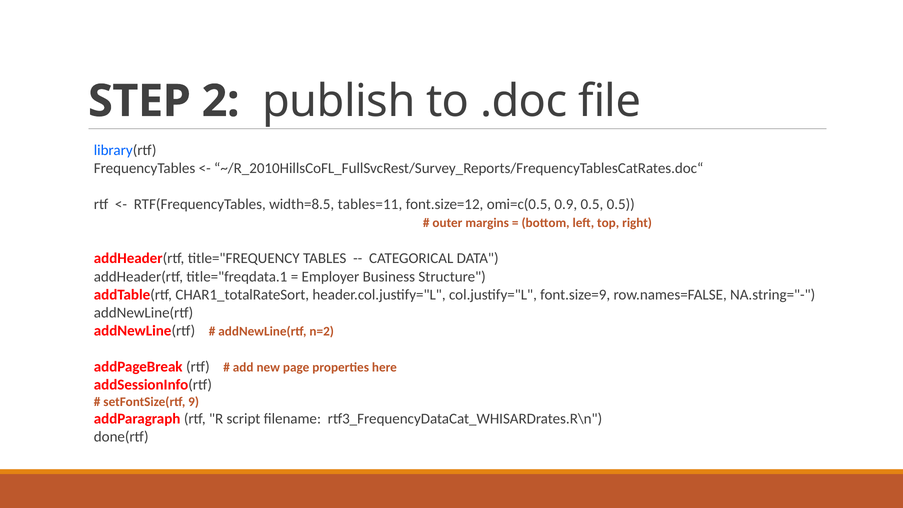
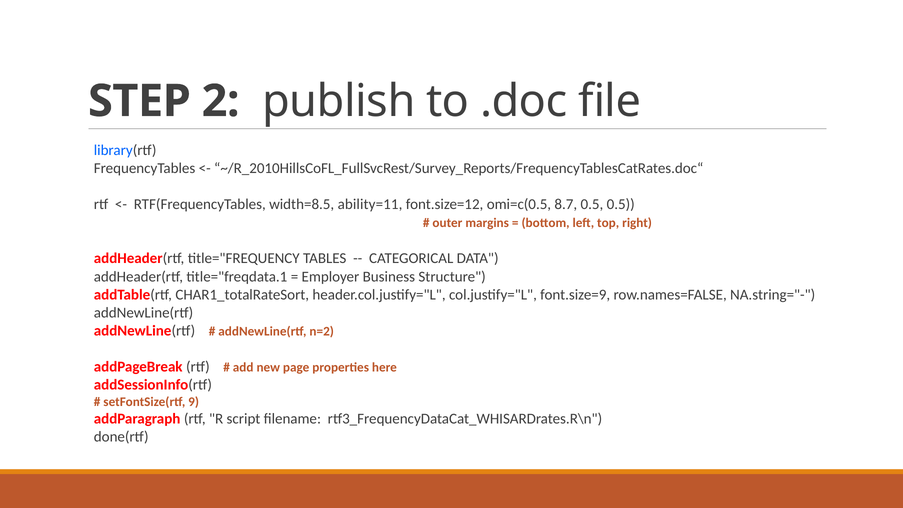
tables=11: tables=11 -> ability=11 (370, 204)
0.9: 0.9 -> 8.7 (566, 204)
